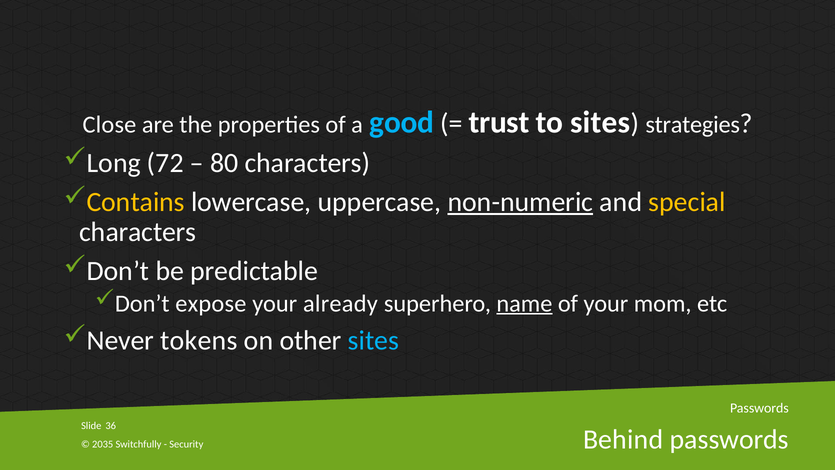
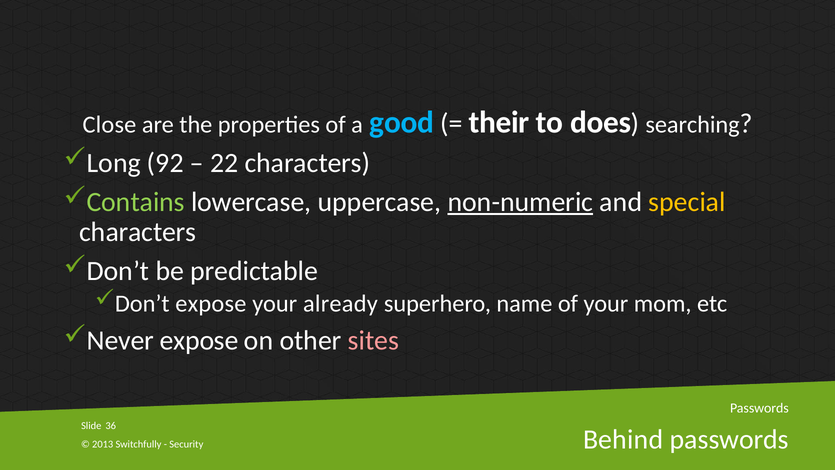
trust: trust -> their (499, 122)
to sites: sites -> does (601, 122)
strategies: strategies -> searching (693, 125)
72: 72 -> 92 (165, 163)
80: 80 -> 22 (224, 163)
Contains colour: yellow -> light green (136, 202)
name underline: present -> none (524, 303)
Never tokens: tokens -> expose (199, 340)
sites colour: light blue -> pink (374, 340)
2035: 2035 -> 2013 (103, 444)
